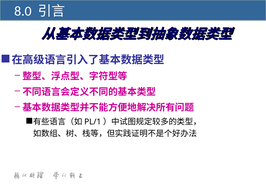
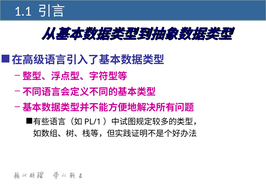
8.0: 8.0 -> 1.1 (23, 11)
